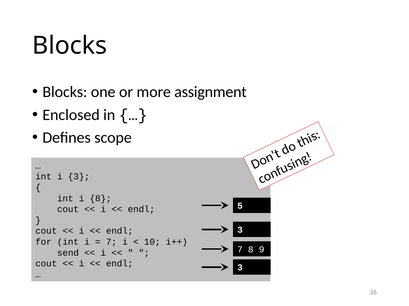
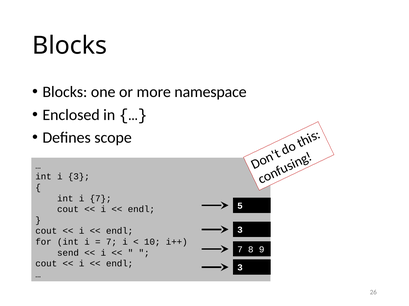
assignment: assignment -> namespace (210, 92)
i 8: 8 -> 7 (101, 199)
